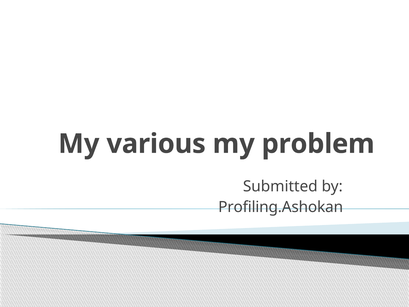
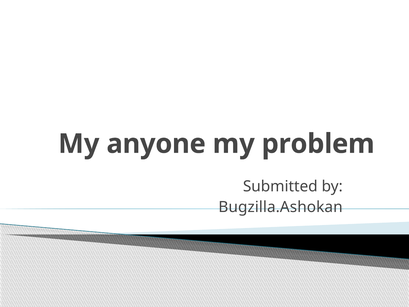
various: various -> anyone (156, 144)
Profiling.Ashokan: Profiling.Ashokan -> Bugzilla.Ashokan (281, 207)
